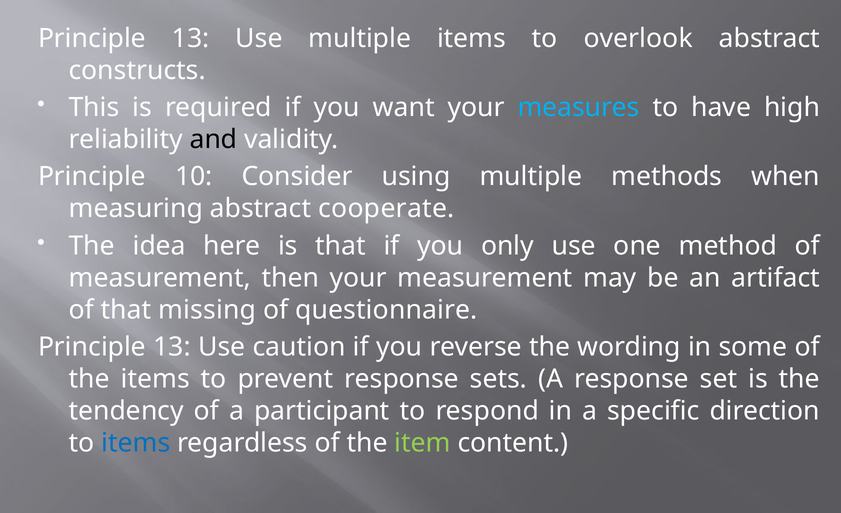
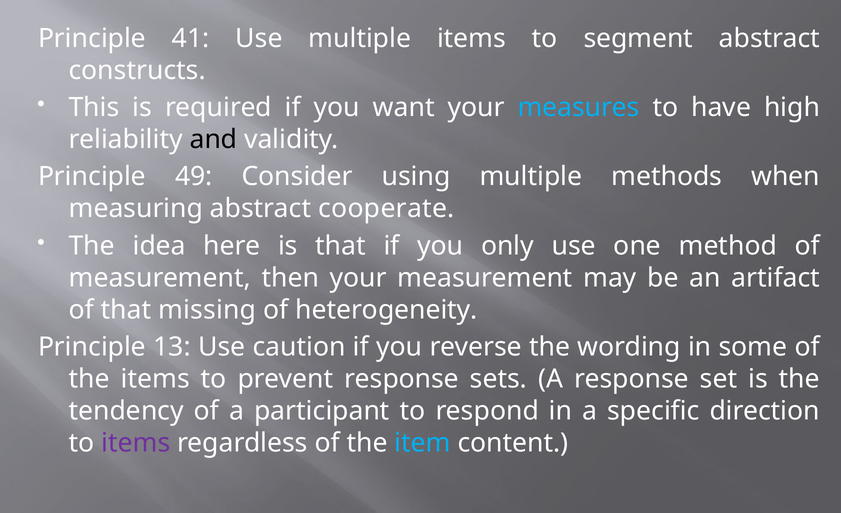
13: 13 -> 41 (191, 38)
overlook: overlook -> segment (638, 38)
10: 10 -> 49 (194, 177)
questionnaire: questionnaire -> heterogeneity (386, 310)
items colour: blue -> purple (136, 443)
item colour: light green -> light blue (423, 443)
